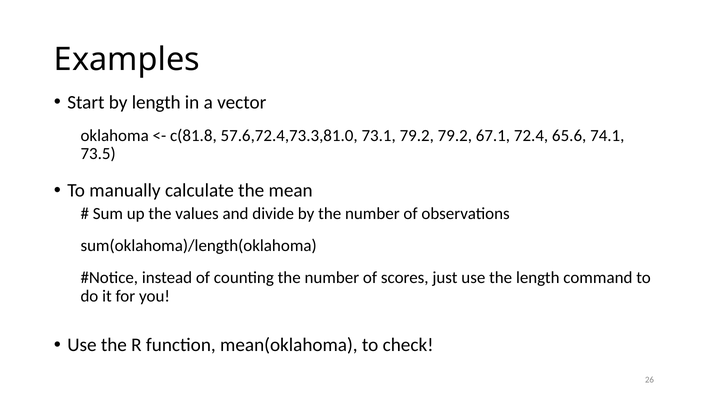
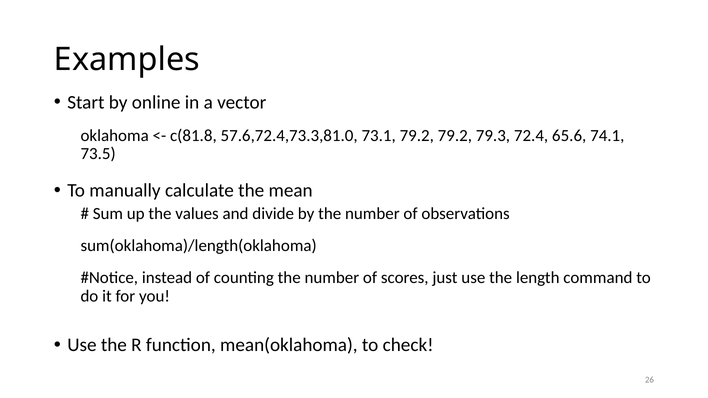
by length: length -> online (156, 102)
67.1: 67.1 -> 79.3 (493, 136)
